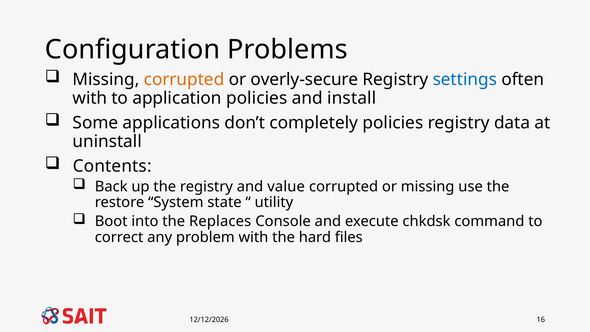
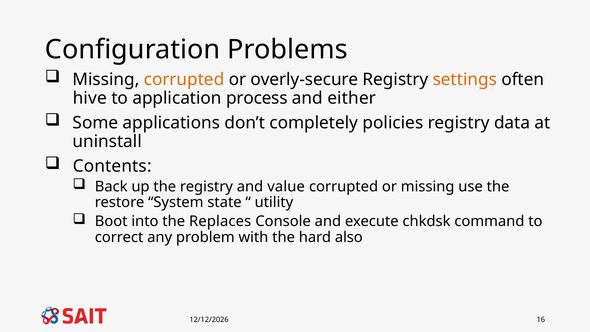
settings colour: blue -> orange (465, 79)
with: with -> hive (90, 98)
application policies: policies -> process (257, 98)
install: install -> either (352, 98)
files: files -> also (349, 237)
